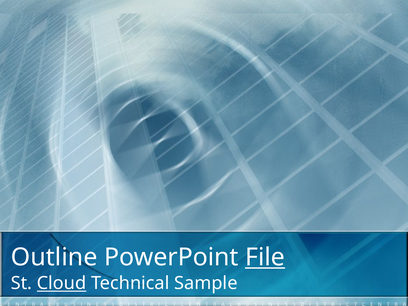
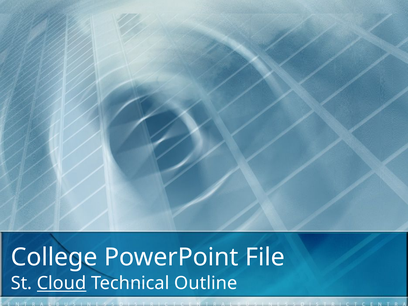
Outline: Outline -> College (54, 257)
File underline: present -> none (265, 257)
Sample: Sample -> Outline (206, 283)
